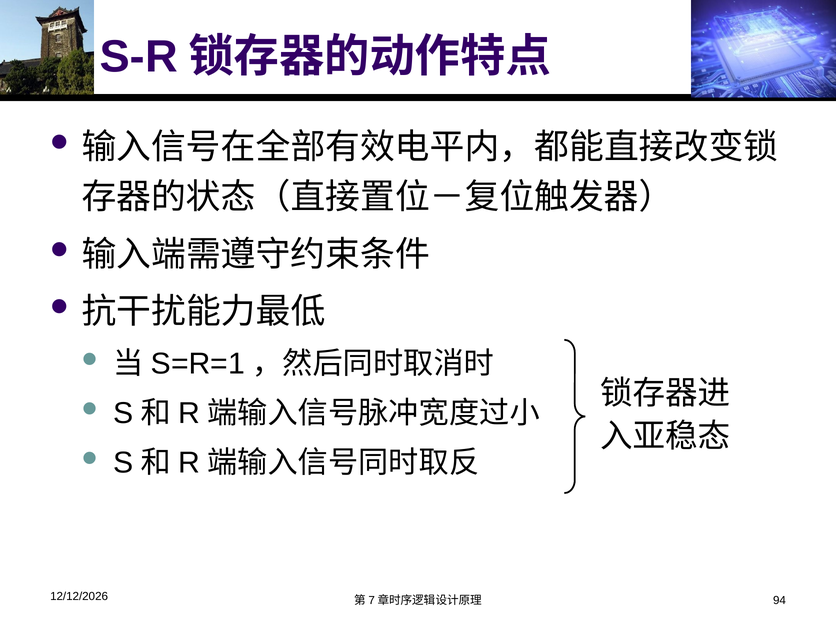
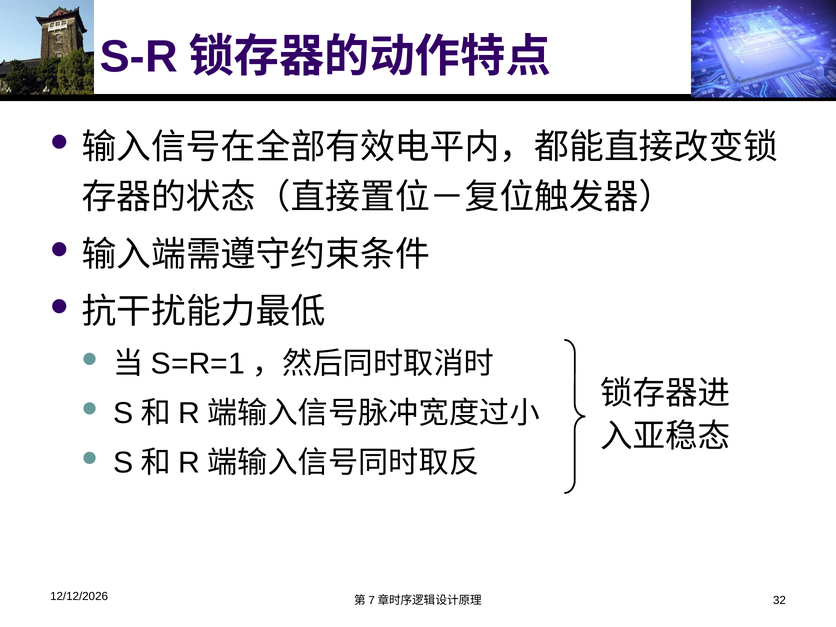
94: 94 -> 32 (779, 600)
